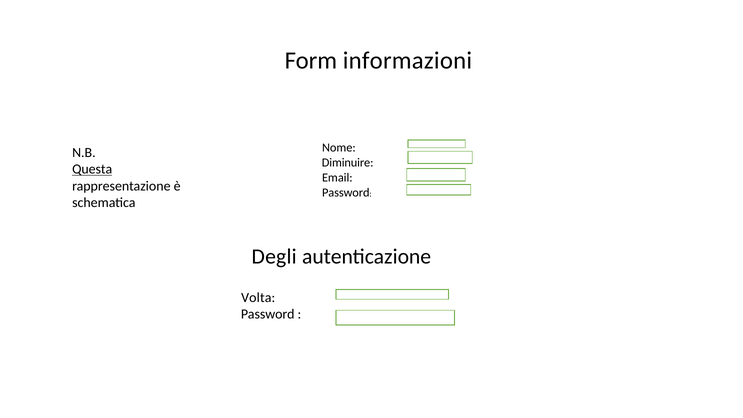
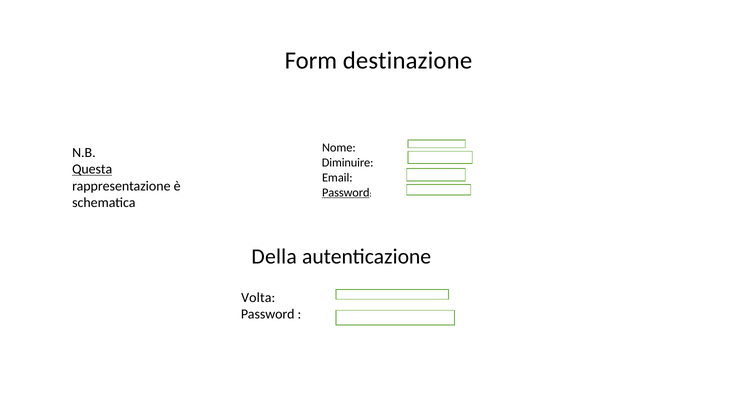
informazioni: informazioni -> destinazione (407, 61)
Password underline: none -> present (346, 192)
Degli: Degli -> Della (274, 257)
